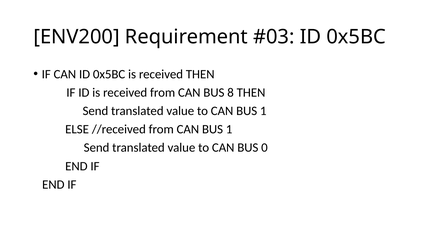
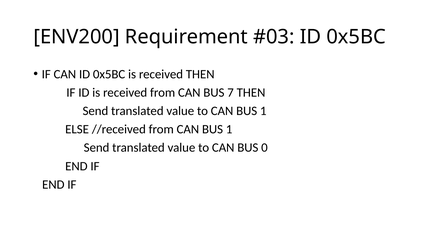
8: 8 -> 7 (231, 93)
